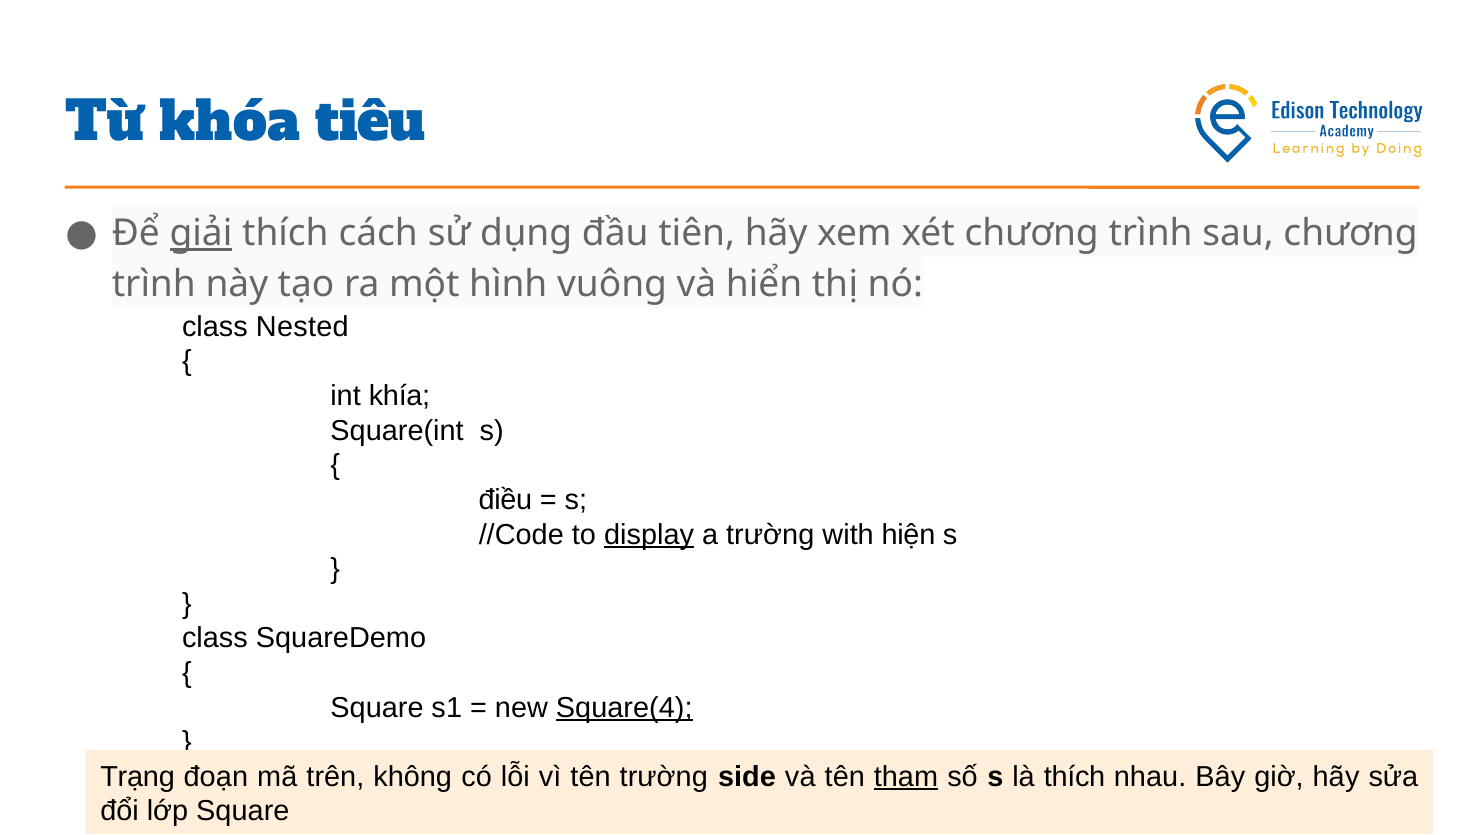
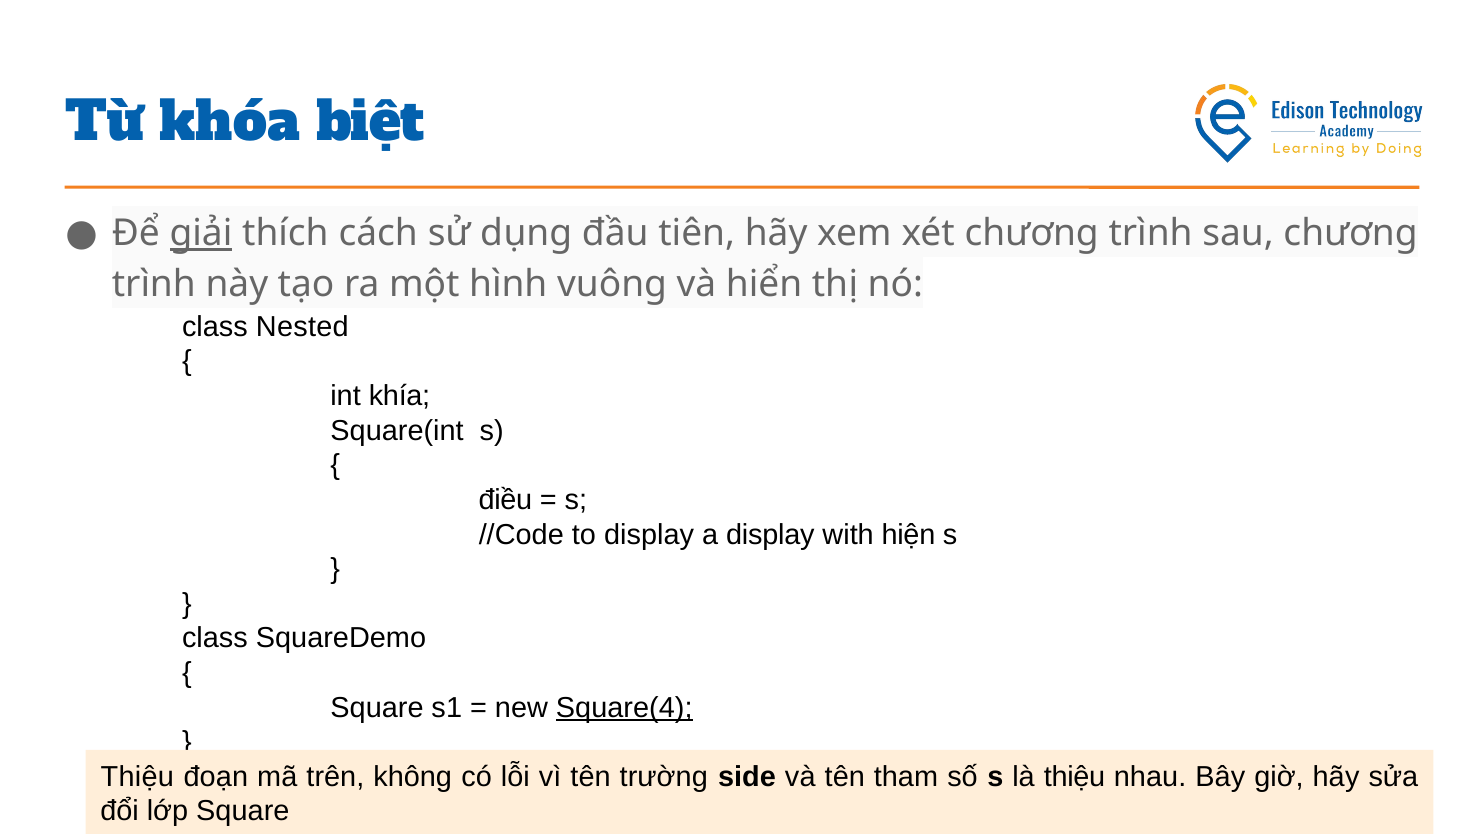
tiêu: tiêu -> biệt (370, 123)
display underline: present -> none (649, 534)
a trường: trường -> display (770, 534)
Trạng: Trạng -> Thiệu (137, 776)
tham underline: present -> none (906, 776)
là thích: thích -> thiệu (1075, 776)
